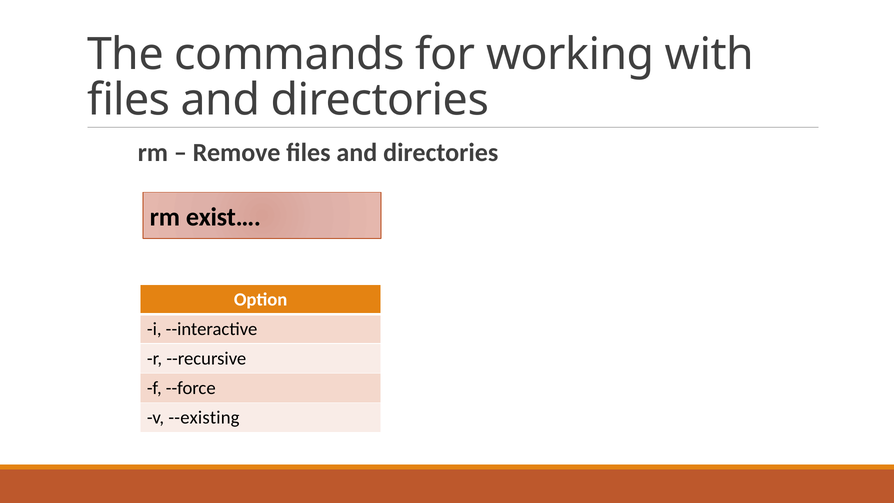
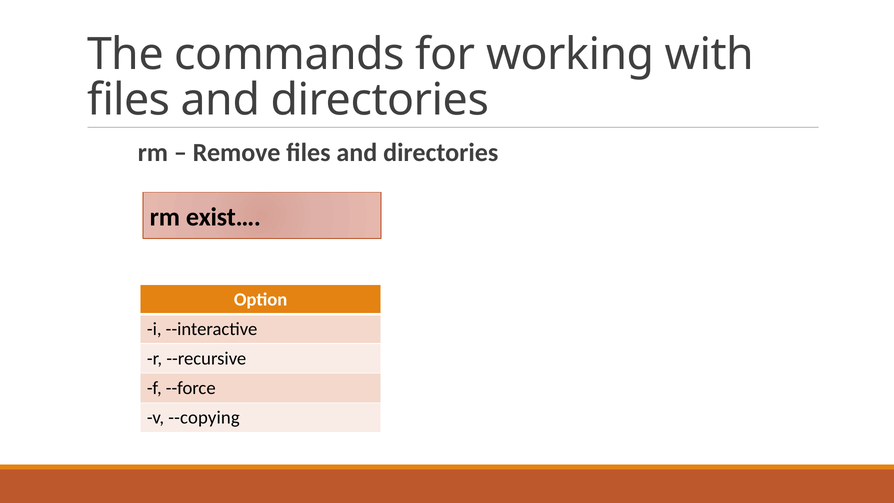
--existing: --existing -> --copying (204, 418)
